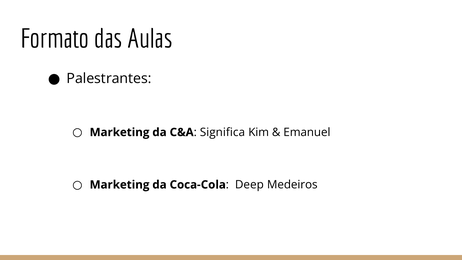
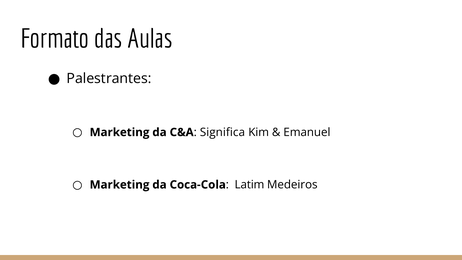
Deep: Deep -> Latim (249, 185)
